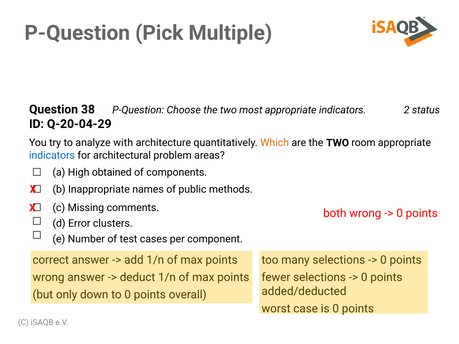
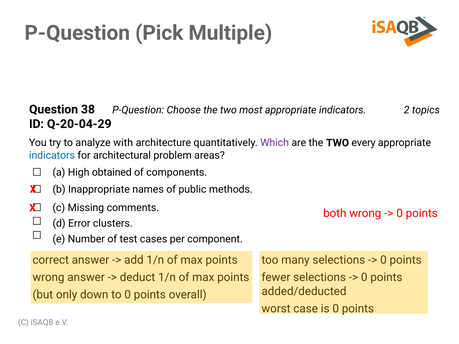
status: status -> topics (426, 110)
Which colour: orange -> purple (275, 143)
room: room -> every (363, 143)
